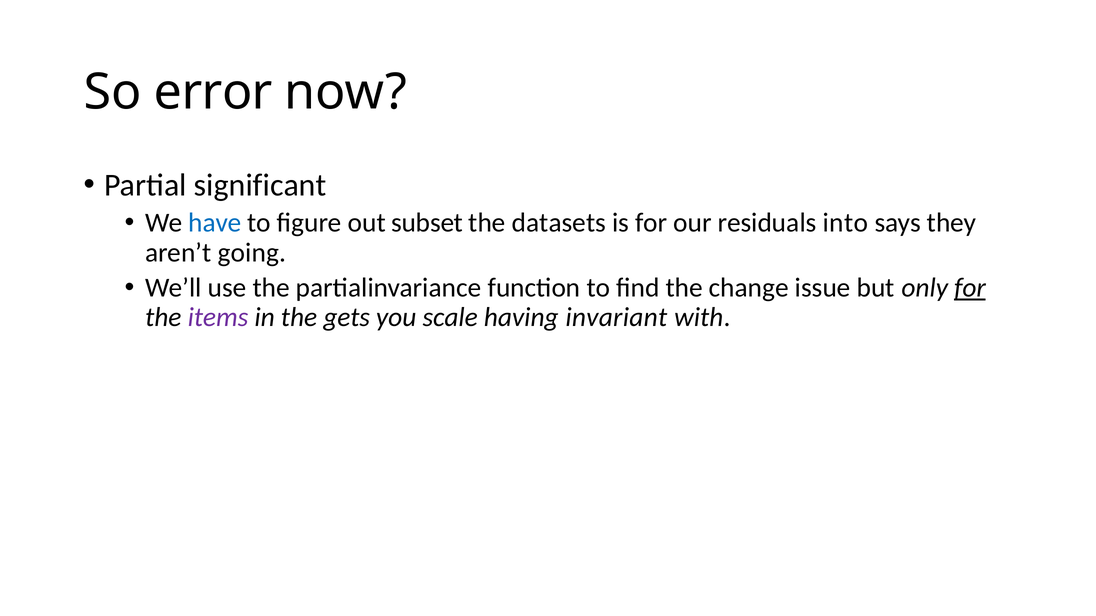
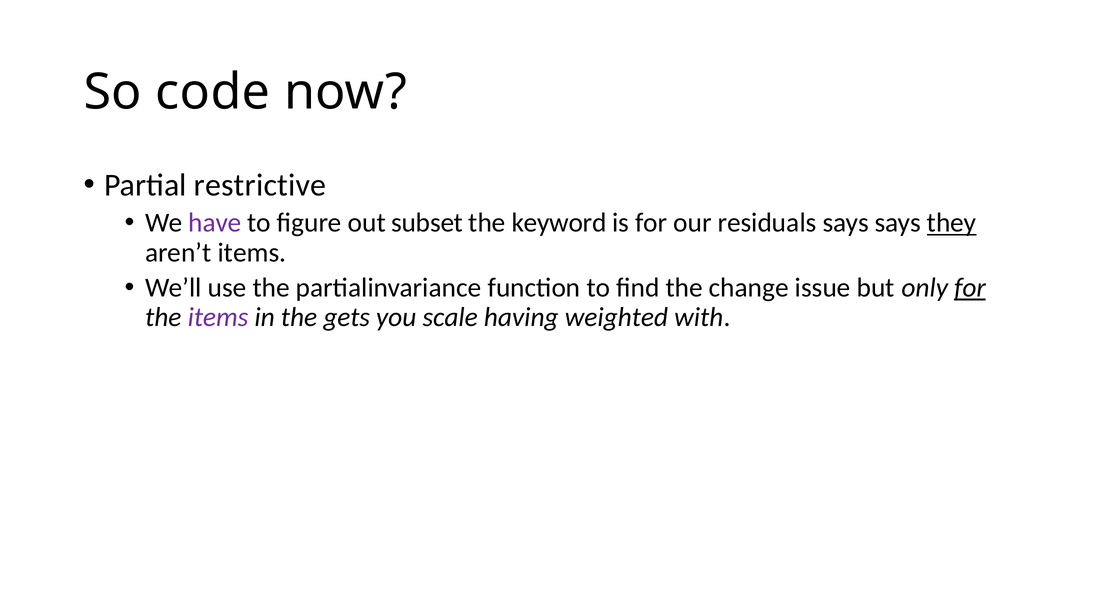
error: error -> code (213, 92)
significant: significant -> restrictive (260, 185)
have colour: blue -> purple (215, 223)
datasets: datasets -> keyword (559, 223)
residuals into: into -> says (846, 223)
they underline: none -> present (952, 223)
aren’t going: going -> items (252, 253)
invariant: invariant -> weighted (616, 318)
